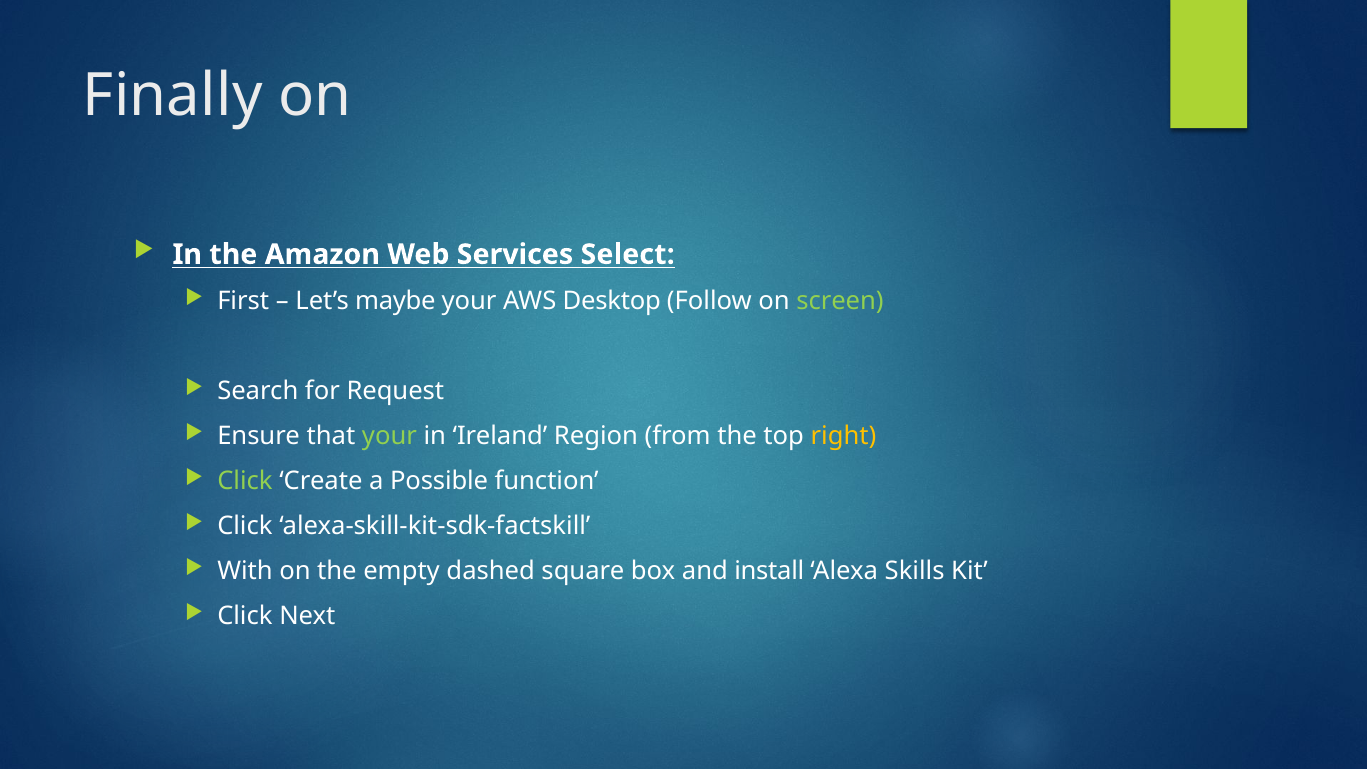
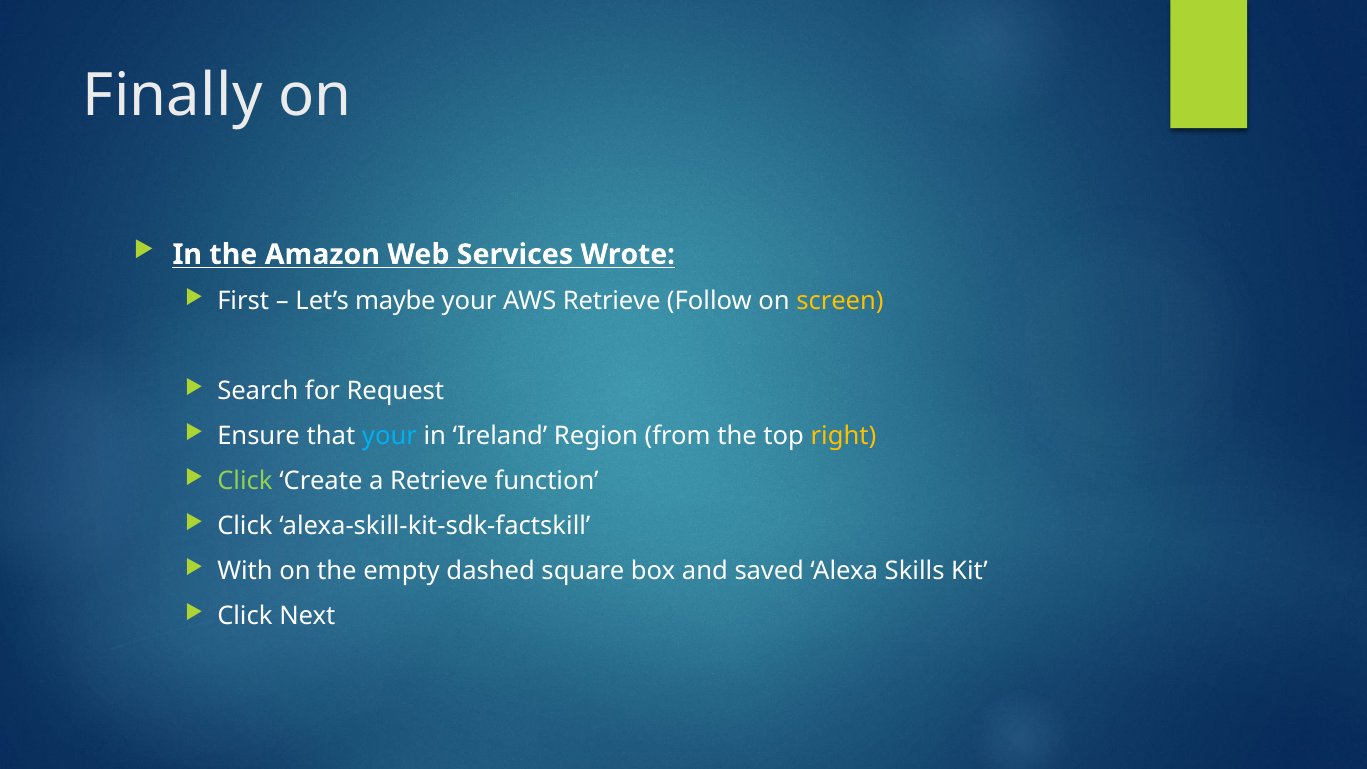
Select: Select -> Wrote (628, 254)
AWS Desktop: Desktop -> Retrieve (612, 301)
screen colour: light green -> yellow (840, 301)
your colour: light green -> light blue (389, 436)
a Possible: Possible -> Retrieve (439, 481)
install: install -> saved (769, 571)
